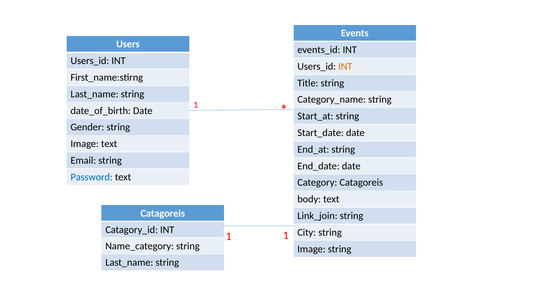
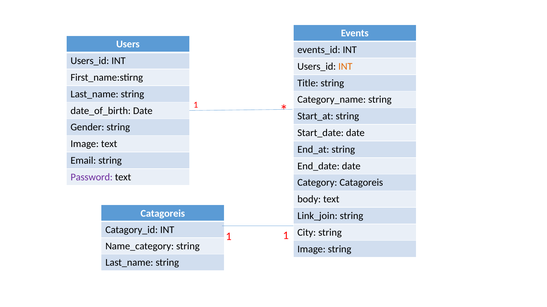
Password colour: blue -> purple (92, 177)
